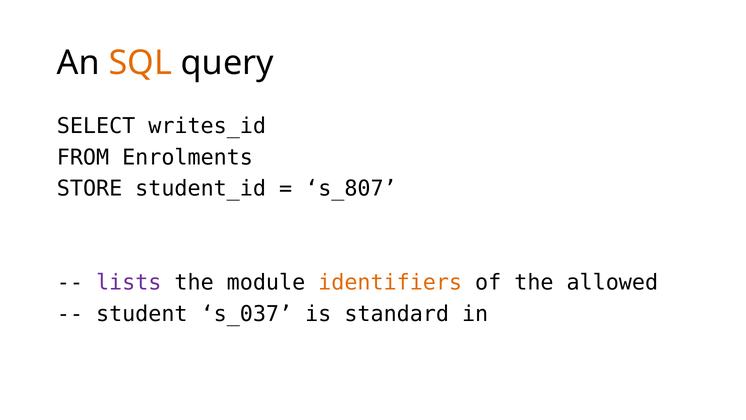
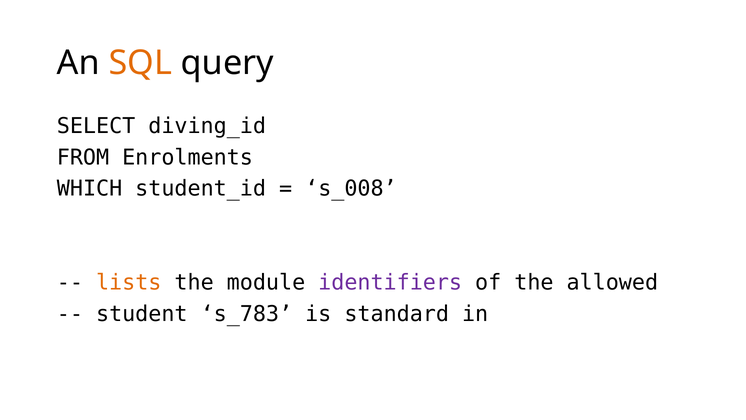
writes_id: writes_id -> diving_id (207, 126)
STORE: STORE -> WHICH (90, 188)
s_807: s_807 -> s_008 (351, 188)
lists colour: purple -> orange (129, 282)
identifiers colour: orange -> purple (390, 282)
s_037: s_037 -> s_783 (246, 314)
